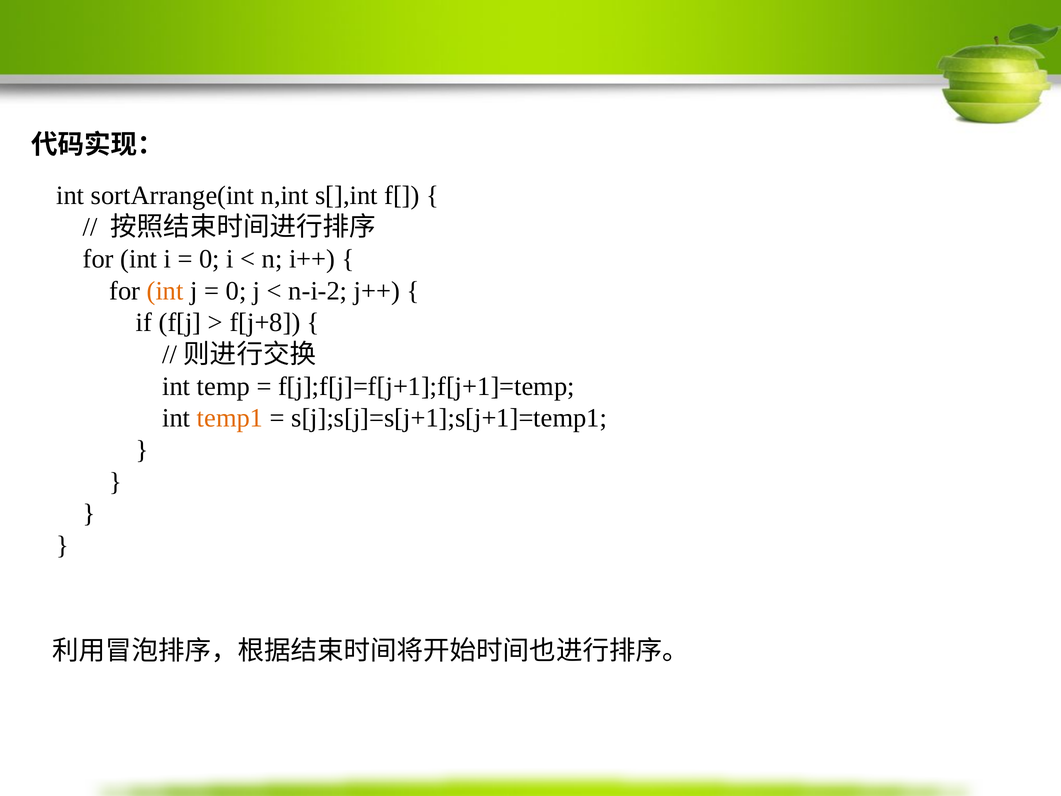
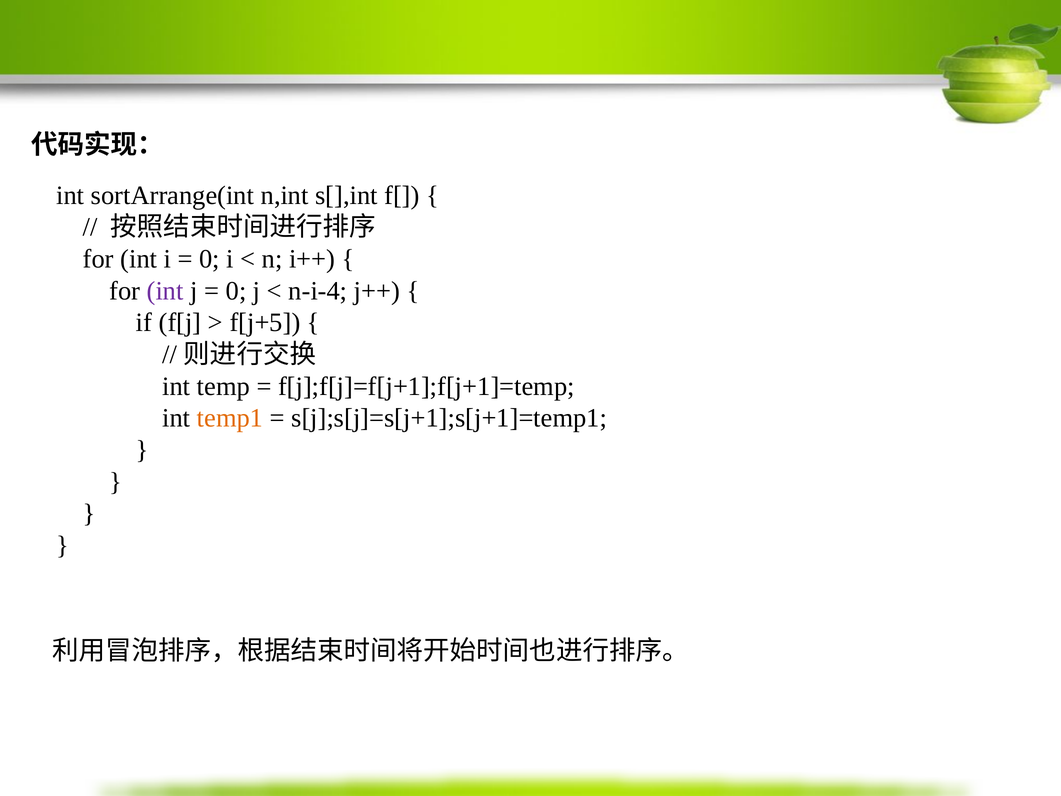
int colour: orange -> purple (165, 291)
n-i-2: n-i-2 -> n-i-4 (318, 291)
f[j+8: f[j+8 -> f[j+5 (265, 323)
